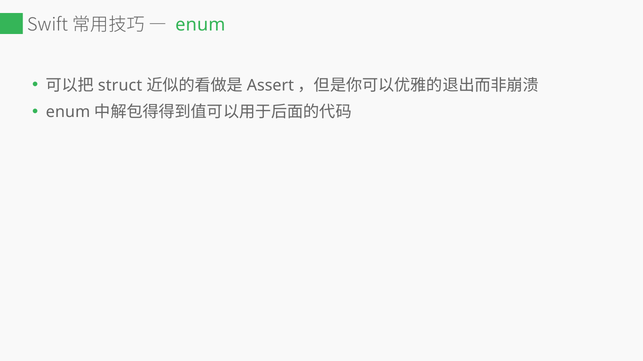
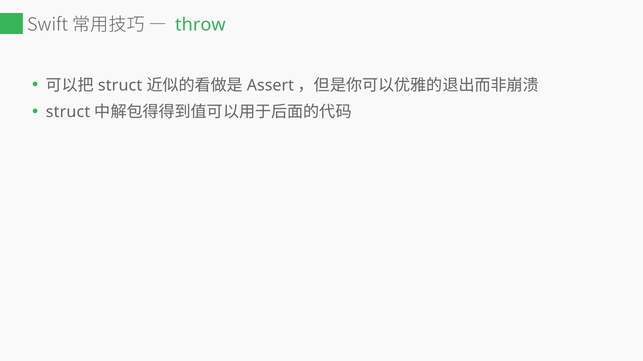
enum: enum -> throw (200, 25)
enum: enum -> struct (68, 112)
